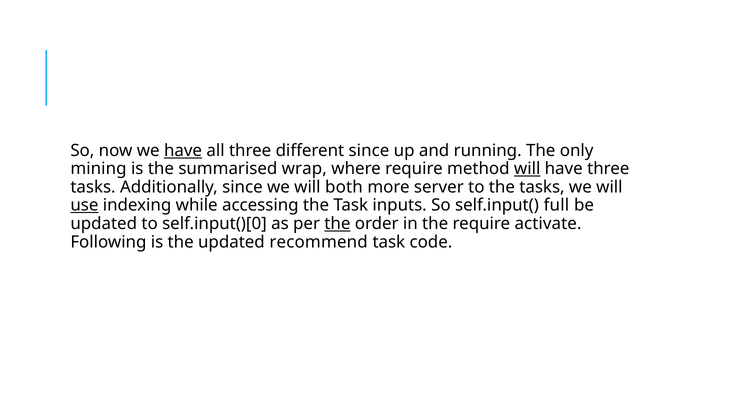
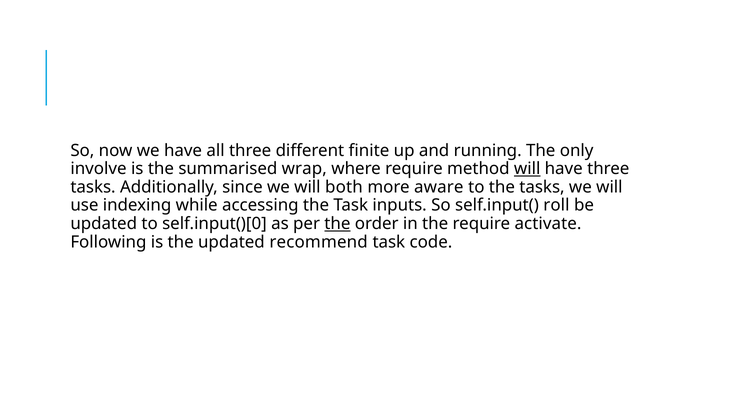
have underline: present -> none (183, 150)
different since: since -> finite (369, 150)
mining: mining -> involve (99, 169)
server: server -> aware (439, 187)
use underline: present -> none (84, 205)
full: full -> roll (556, 205)
